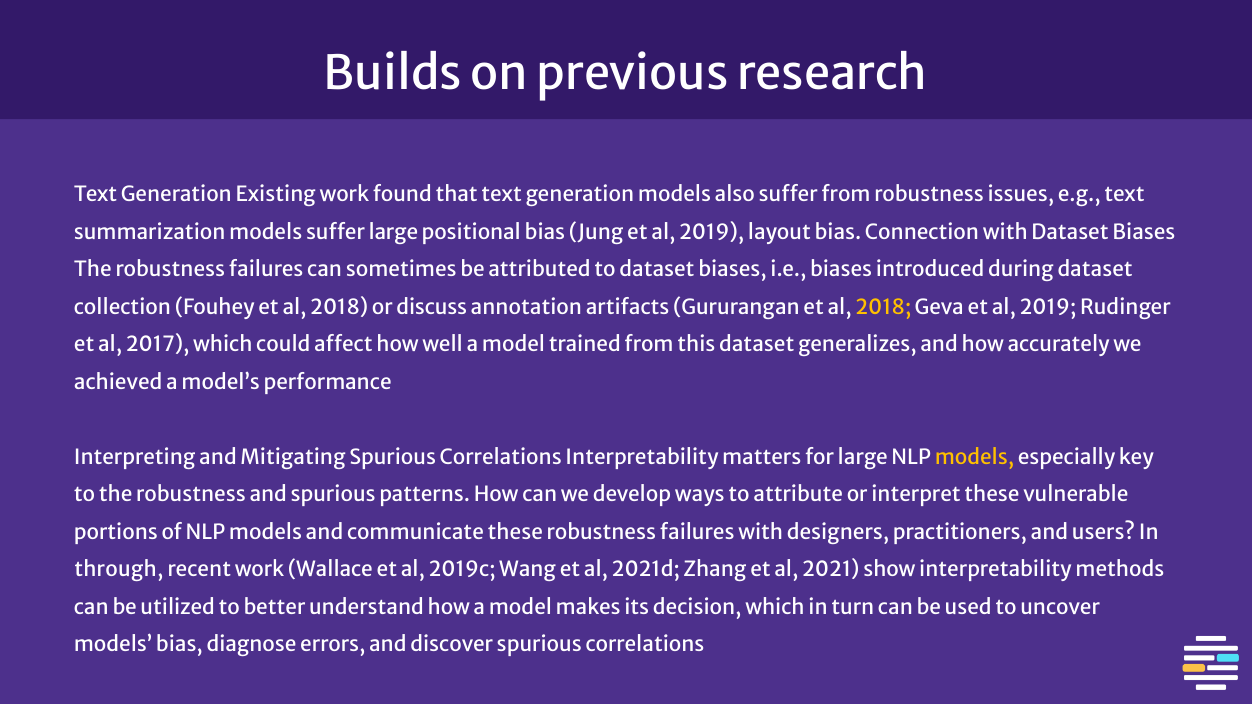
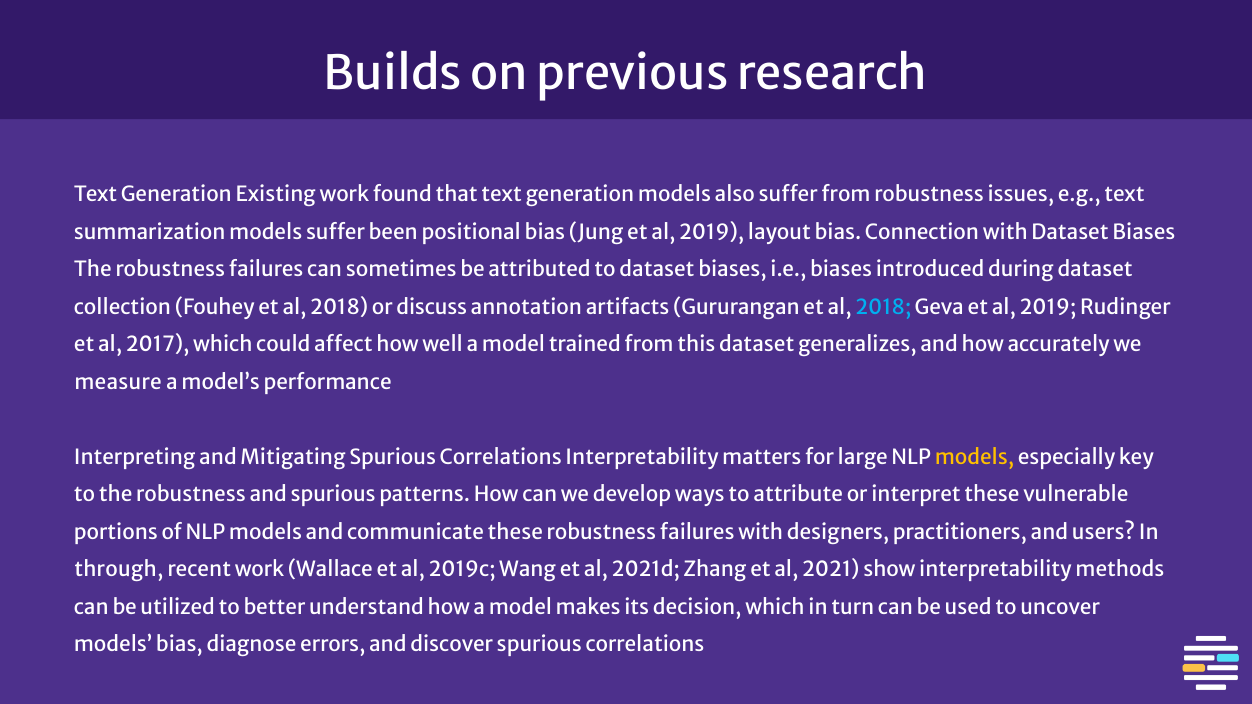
suffer large: large -> been (393, 232)
2018 colour: yellow -> light blue (883, 307)
achieved: achieved -> measure (118, 382)
